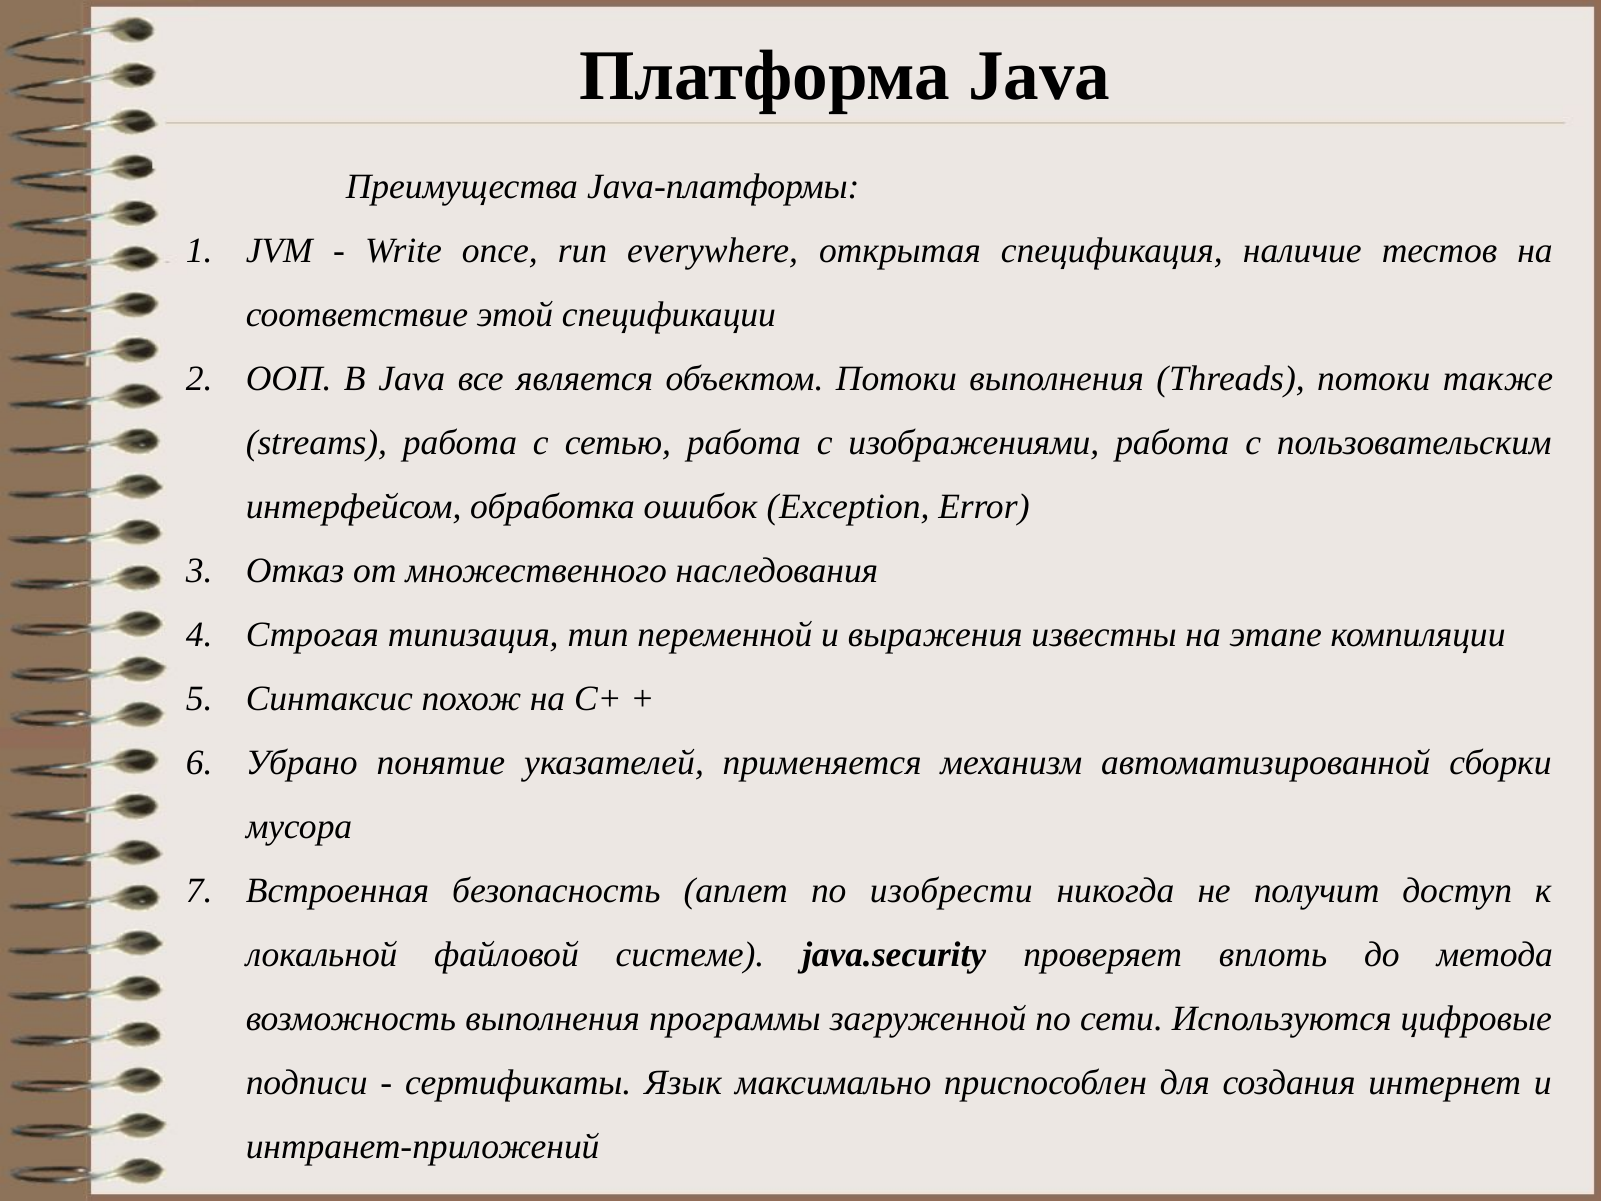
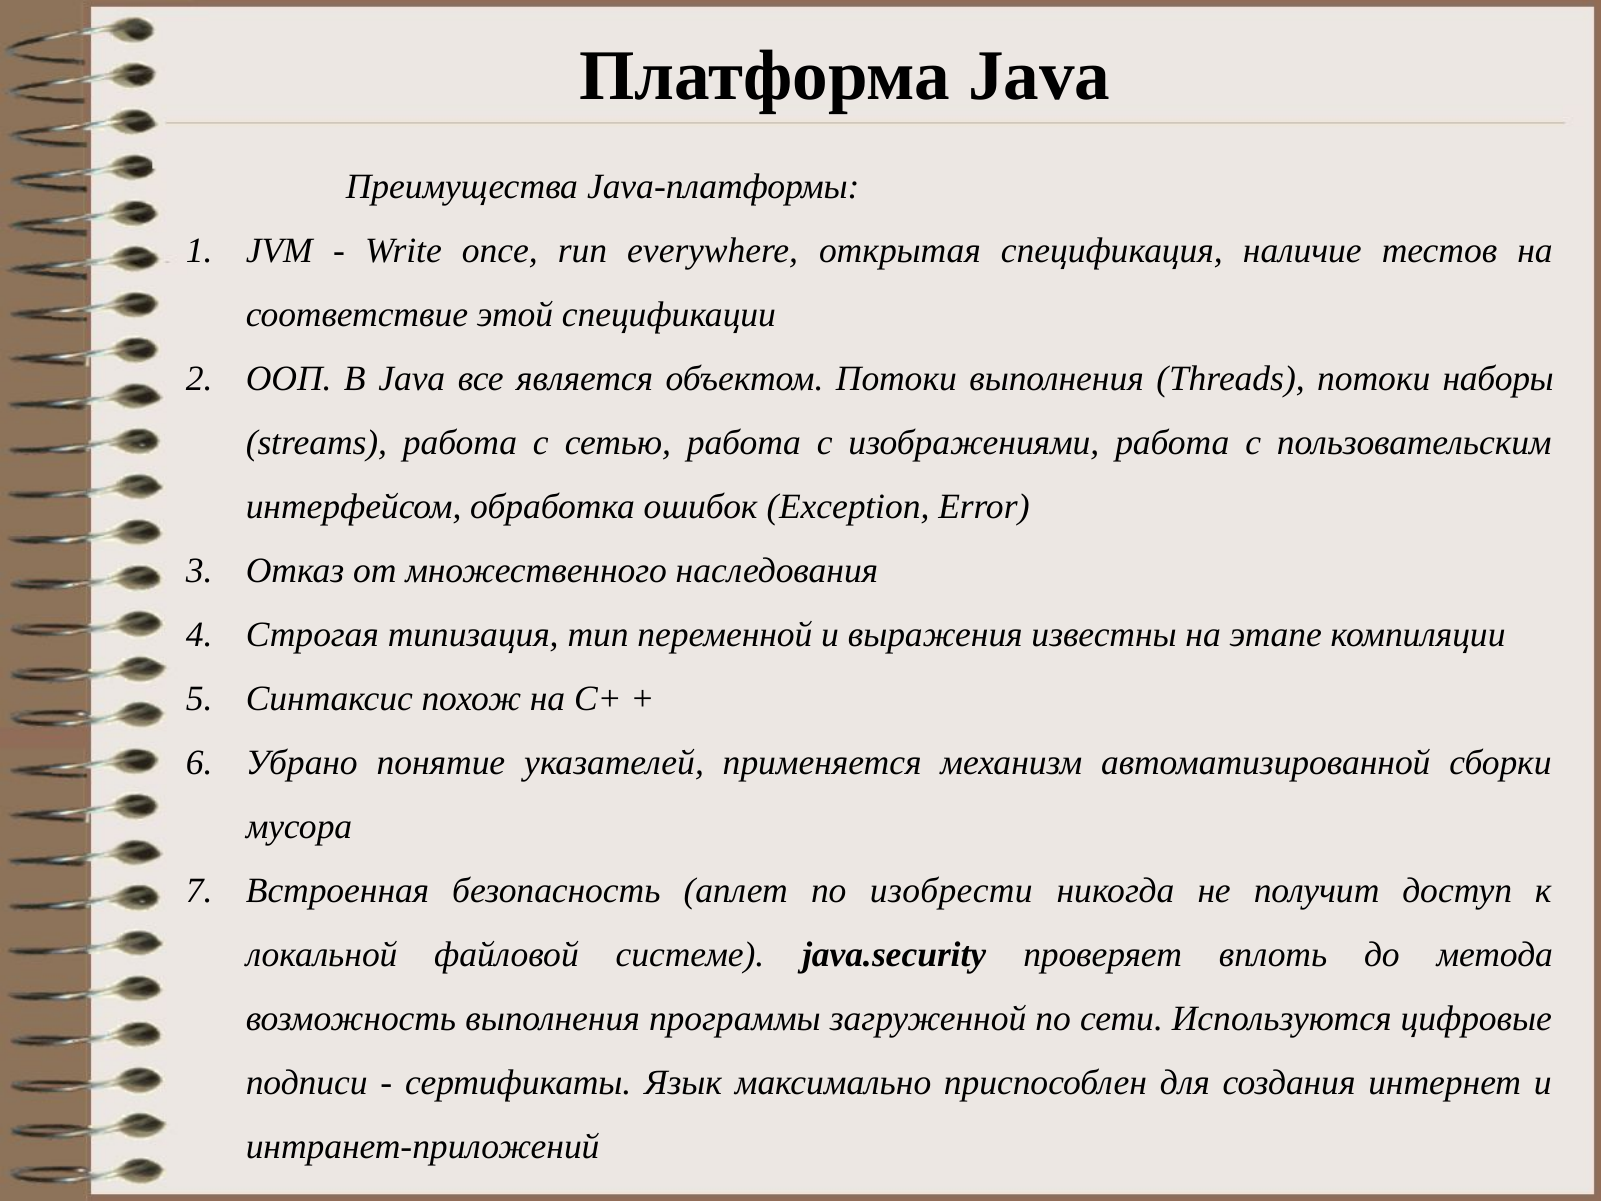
также: также -> наборы (1498, 379)
